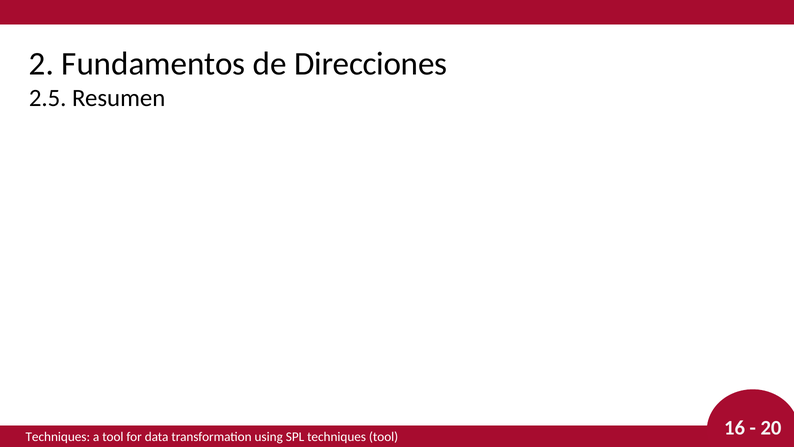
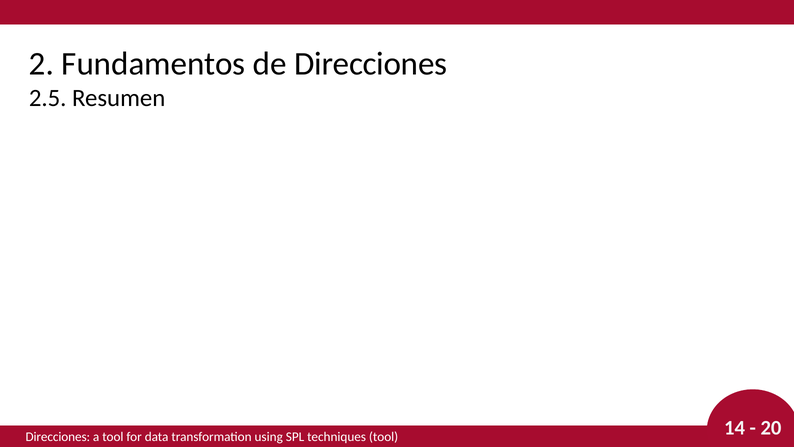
Techniques: Techniques -> Direcciones (58, 437)
16: 16 -> 14 (735, 428)
